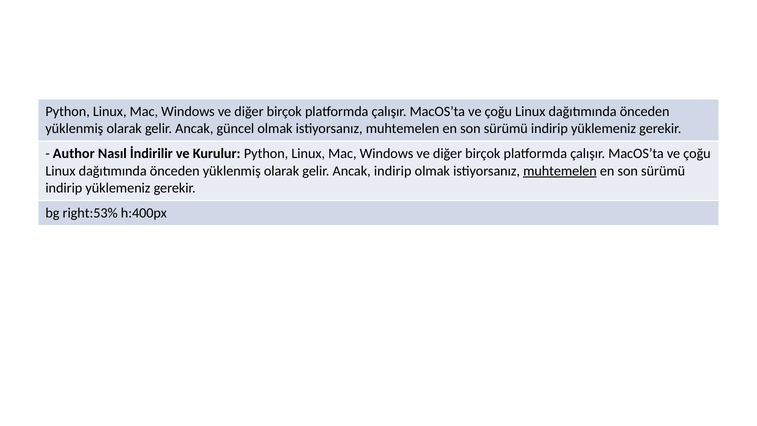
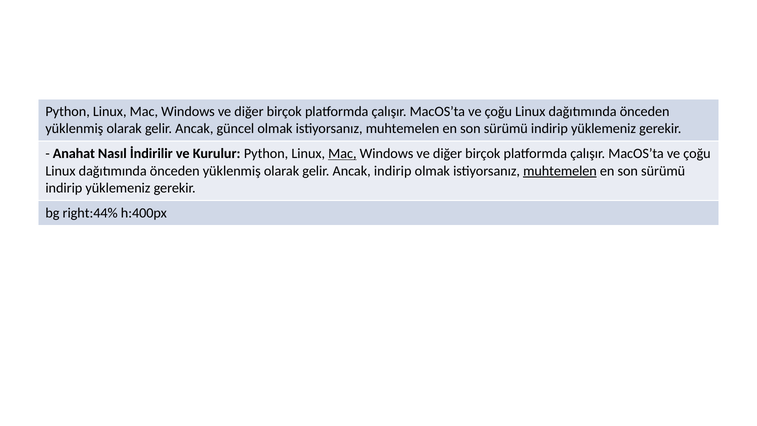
Author: Author -> Anahat (74, 154)
Mac underline: none -> present (342, 154)
right:53%: right:53% -> right:44% (90, 213)
